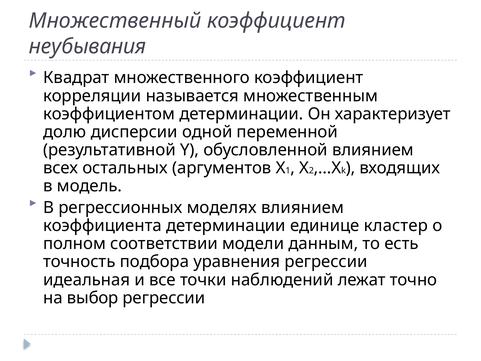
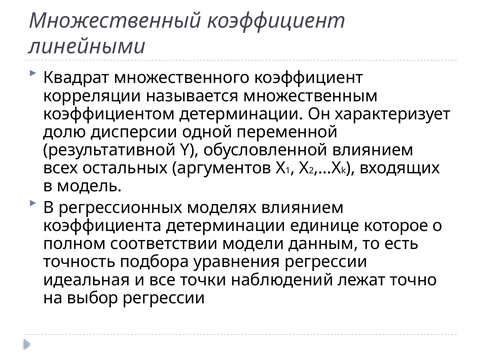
неубывания: неубывания -> линейными (87, 46)
кластер: кластер -> которое (396, 226)
